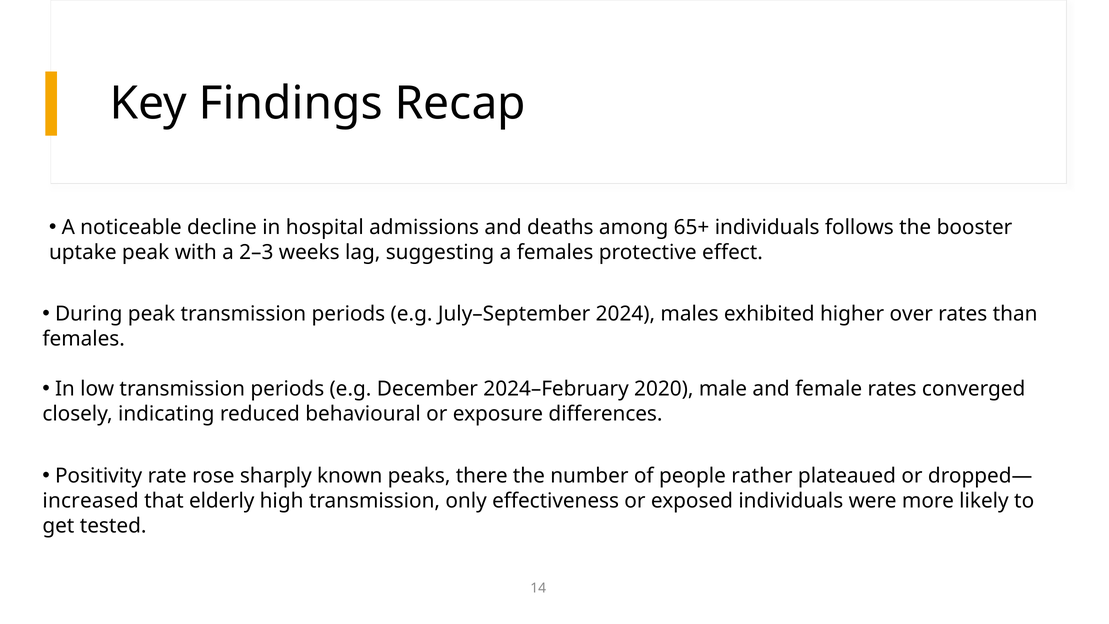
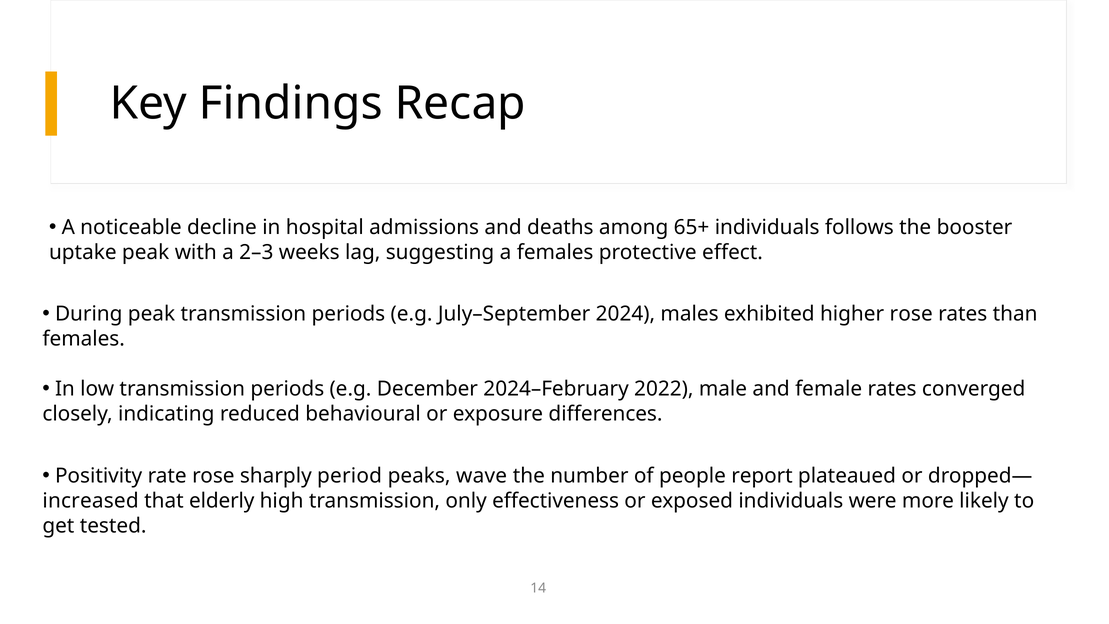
higher over: over -> rose (911, 314)
2020: 2020 -> 2022 (664, 389)
known: known -> period (350, 476)
there: there -> wave (482, 476)
rather: rather -> report (762, 476)
